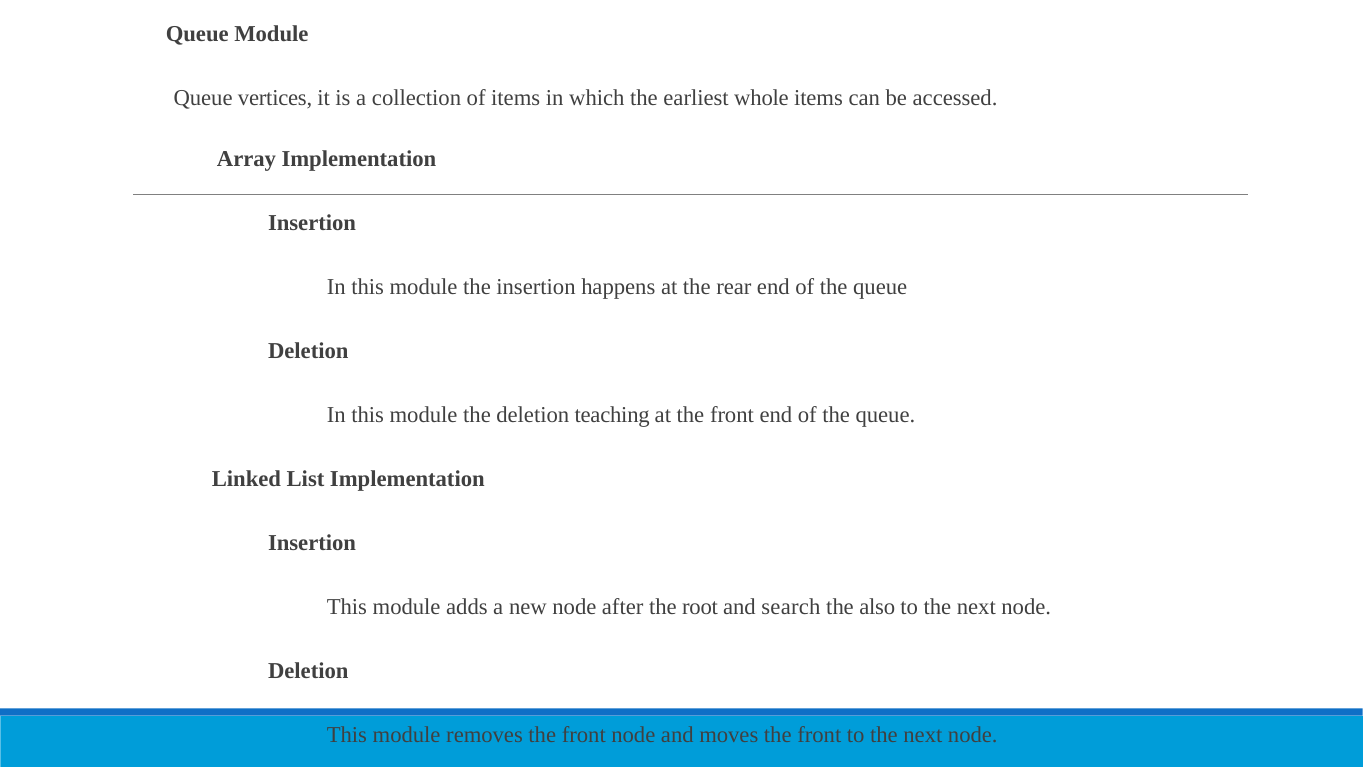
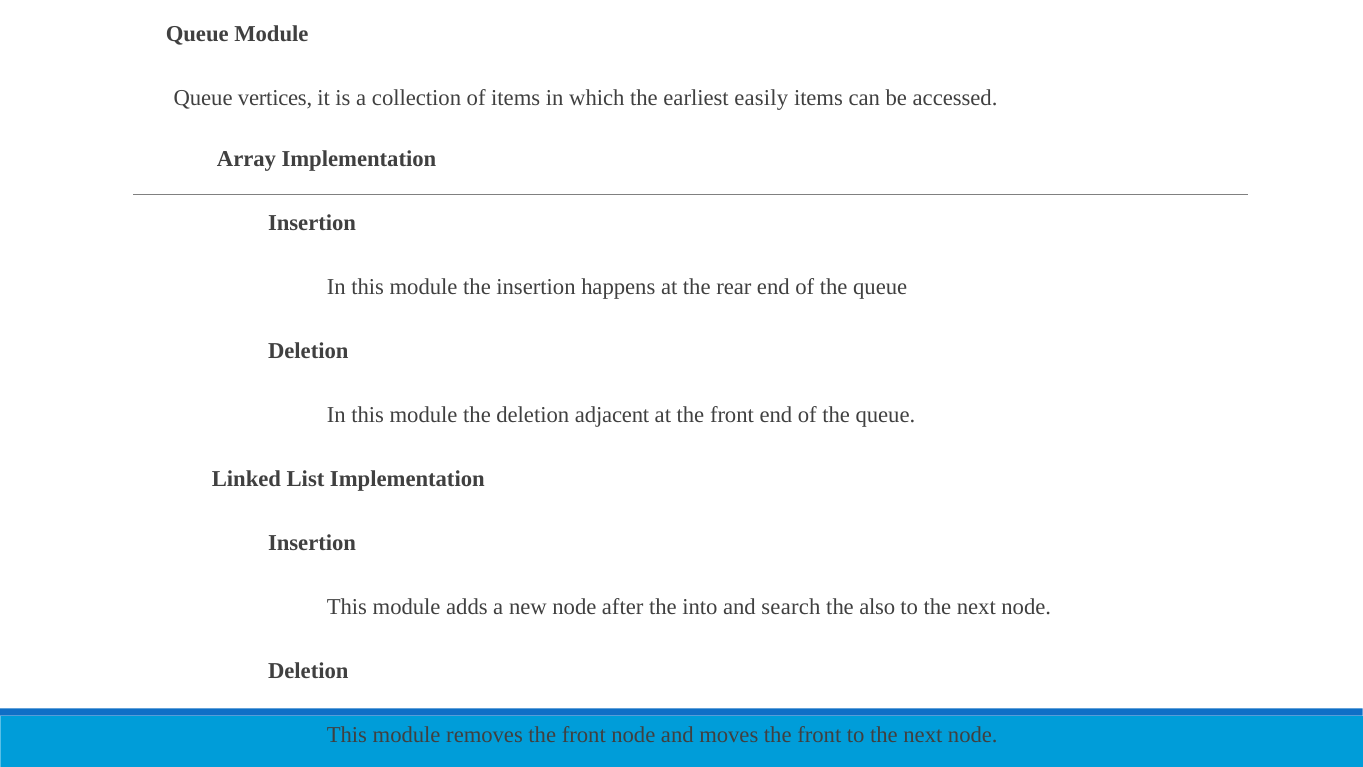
whole: whole -> easily (761, 98)
teaching: teaching -> adjacent (612, 415)
root: root -> into (700, 607)
